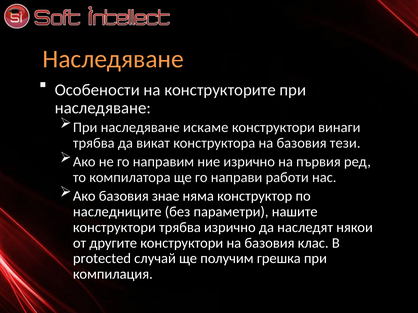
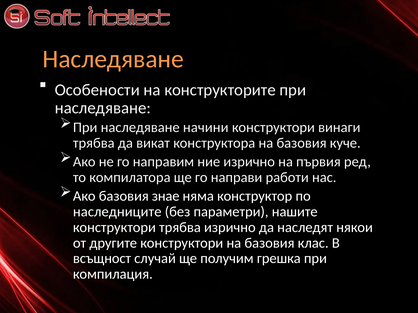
искаме: искаме -> начини (206, 128)
тези: тези -> куче (345, 143)
protected: protected -> всъщност (102, 259)
